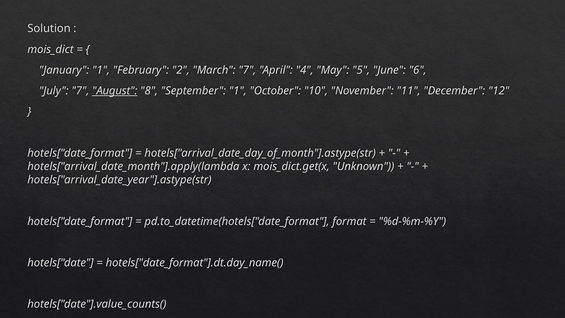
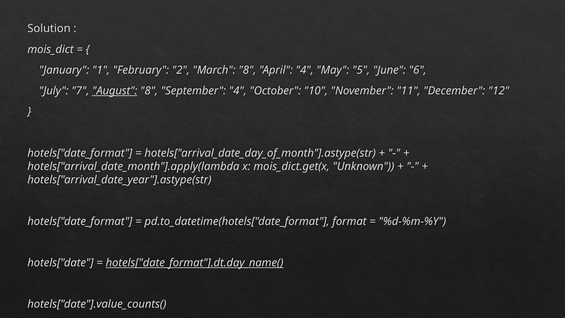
March 7: 7 -> 8 (247, 70)
September 1: 1 -> 4 (238, 91)
hotels["date_format"].dt.day_name( underline: none -> present (195, 263)
